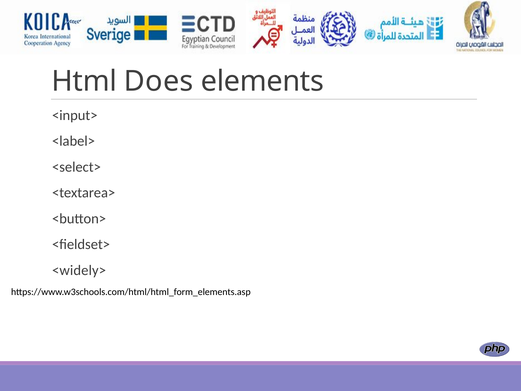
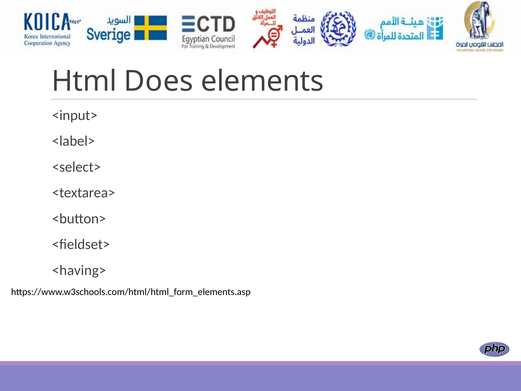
<widely>: <widely> -> <having> (79, 270)
